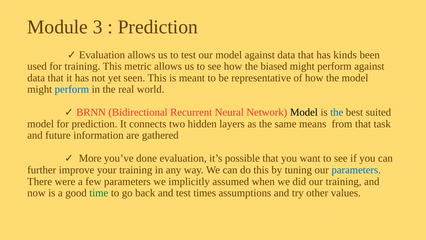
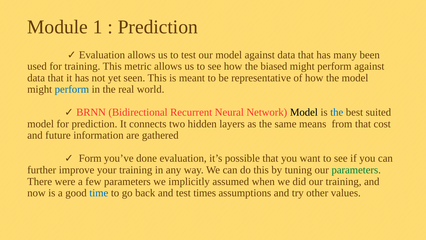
3: 3 -> 1 (98, 27)
kinds: kinds -> many (345, 55)
task: task -> cost (382, 124)
More: More -> Form (90, 158)
parameters colour: blue -> green (356, 170)
time colour: green -> blue (99, 193)
